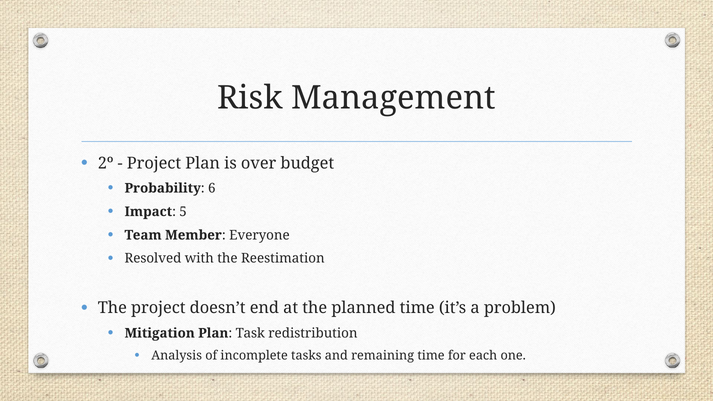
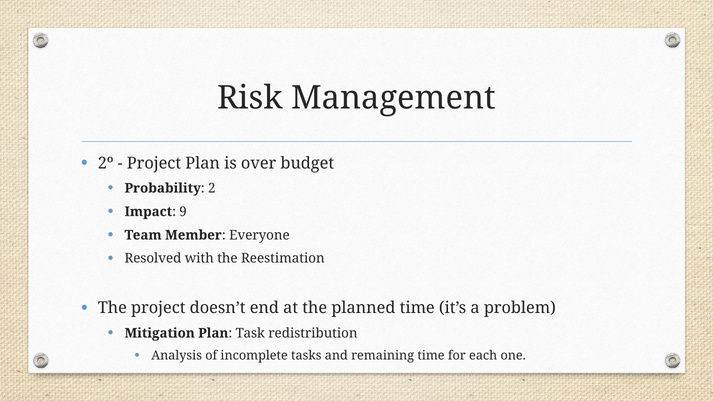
6: 6 -> 2 (212, 188)
5: 5 -> 9 (183, 212)
